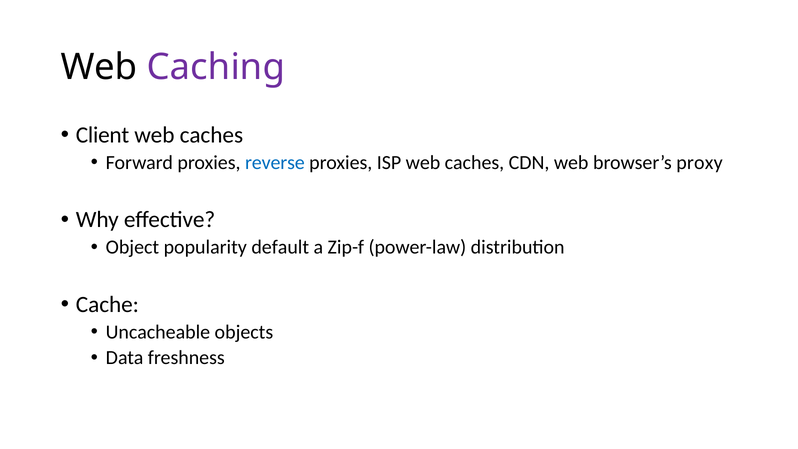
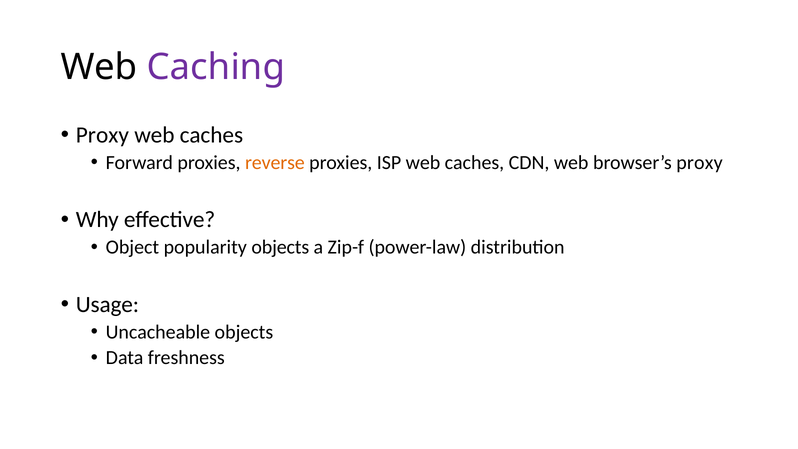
Client: Client -> Proxy (102, 135)
reverse colour: blue -> orange (275, 162)
popularity default: default -> objects (280, 247)
Cache: Cache -> Usage (107, 305)
